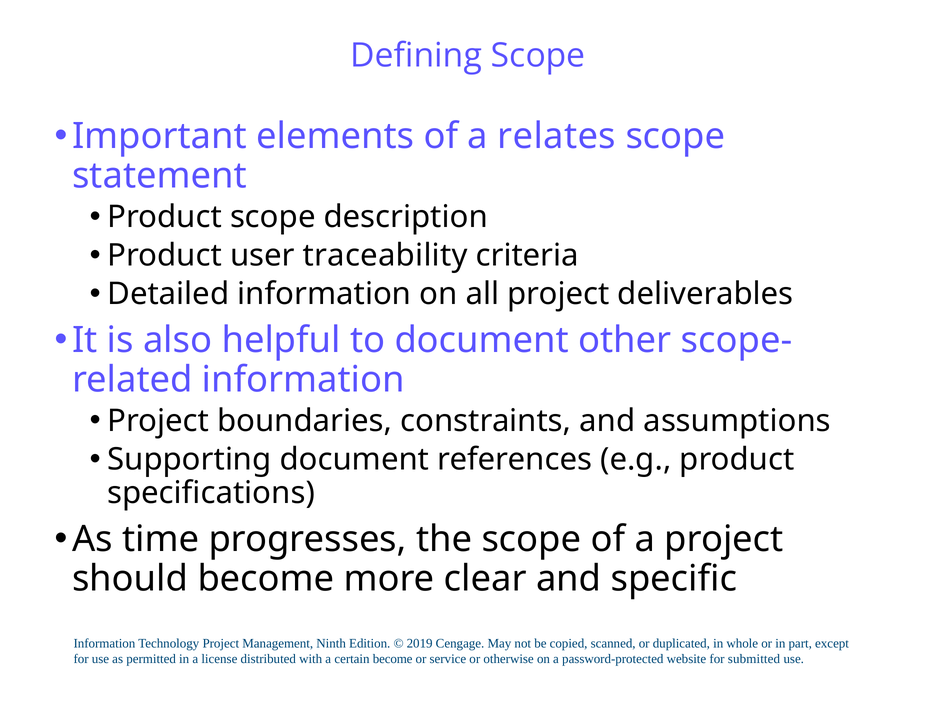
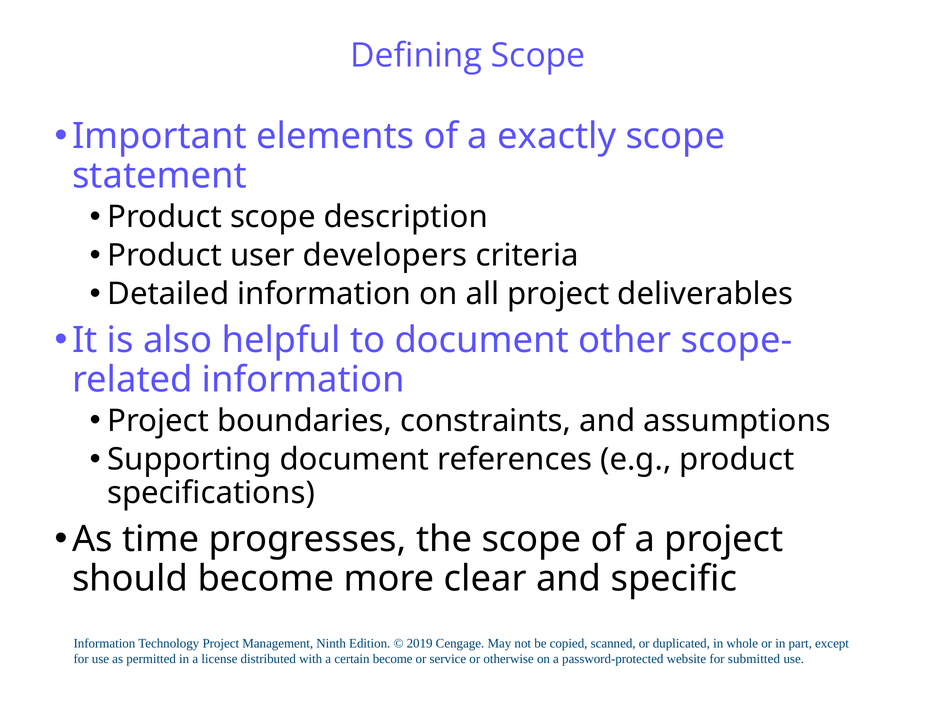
relates: relates -> exactly (557, 136)
traceability: traceability -> developers (385, 256)
